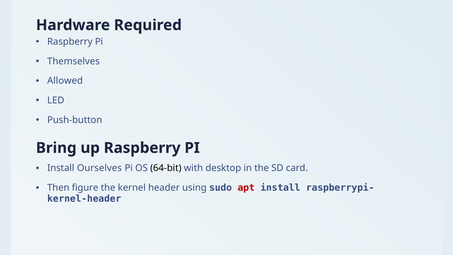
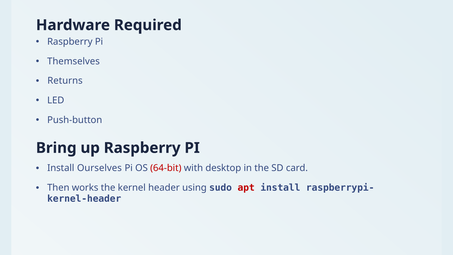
Allowed: Allowed -> Returns (65, 81)
64-bit colour: black -> red (166, 168)
figure: figure -> works (85, 188)
